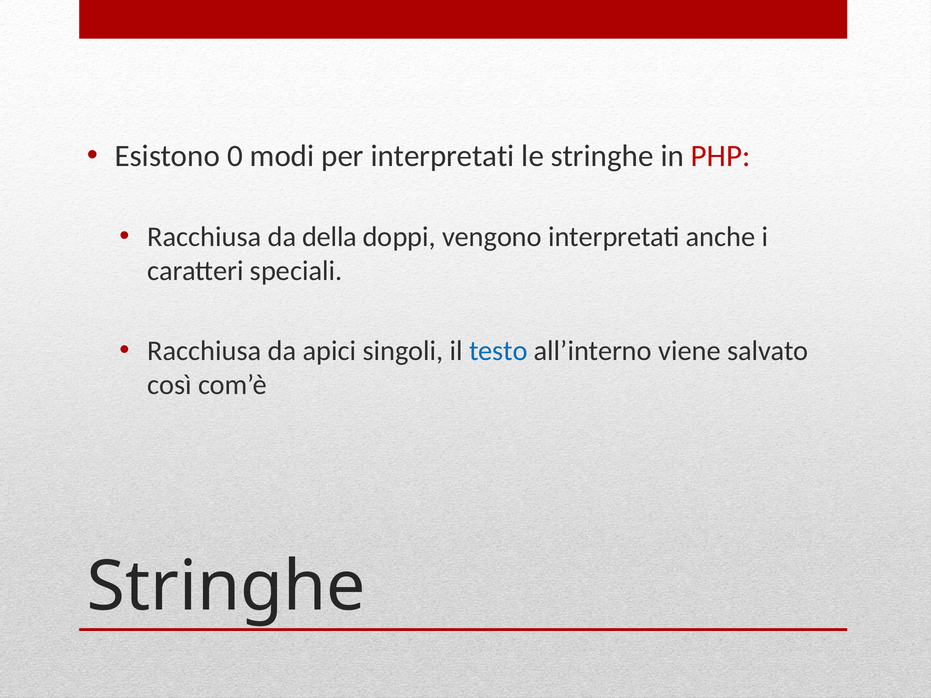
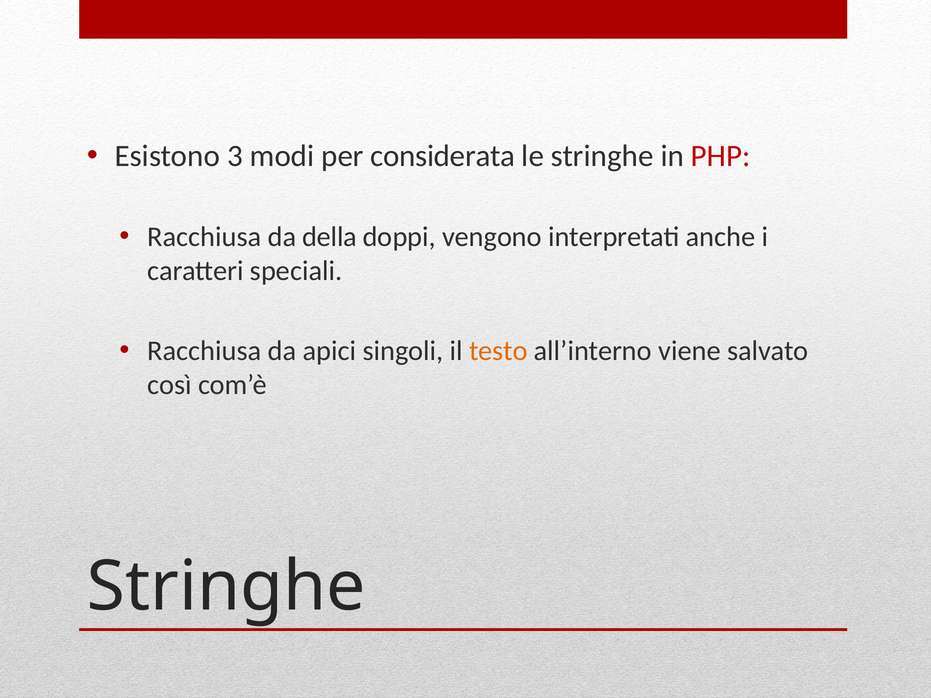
0: 0 -> 3 (235, 156)
per interpretati: interpretati -> considerata (443, 156)
testo colour: blue -> orange (498, 351)
